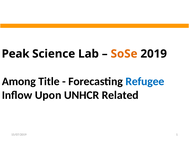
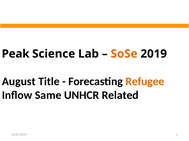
Among: Among -> August (19, 82)
Refugee colour: blue -> orange (145, 82)
Upon: Upon -> Same (48, 96)
